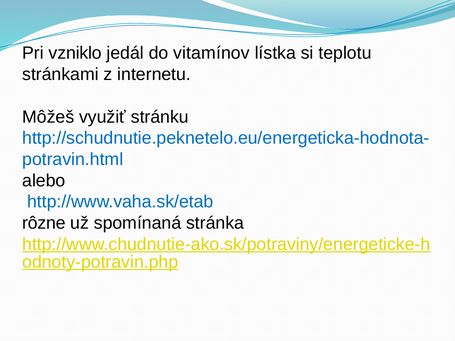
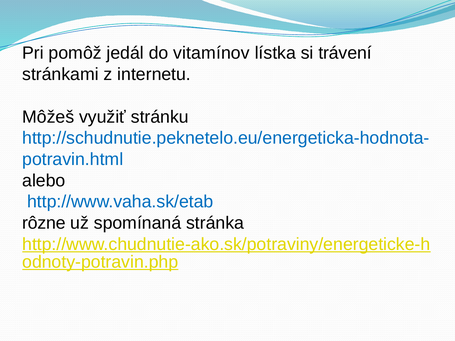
vzniklo: vzniklo -> pomôž (75, 53)
teplotu: teplotu -> trávení (345, 53)
